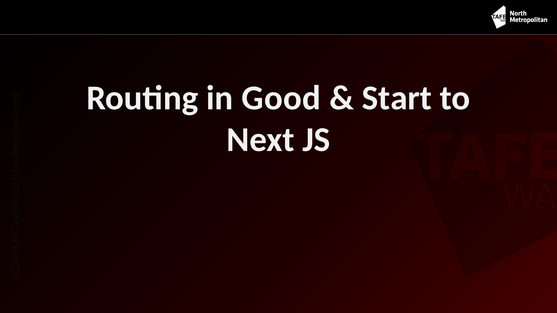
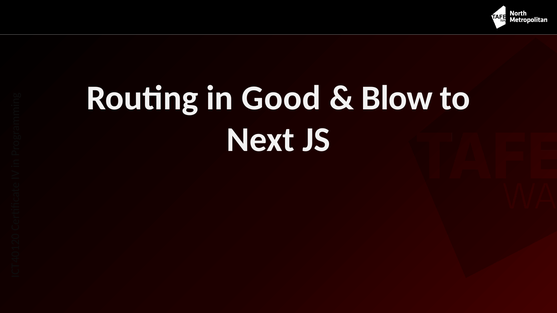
Start: Start -> Blow (397, 98)
